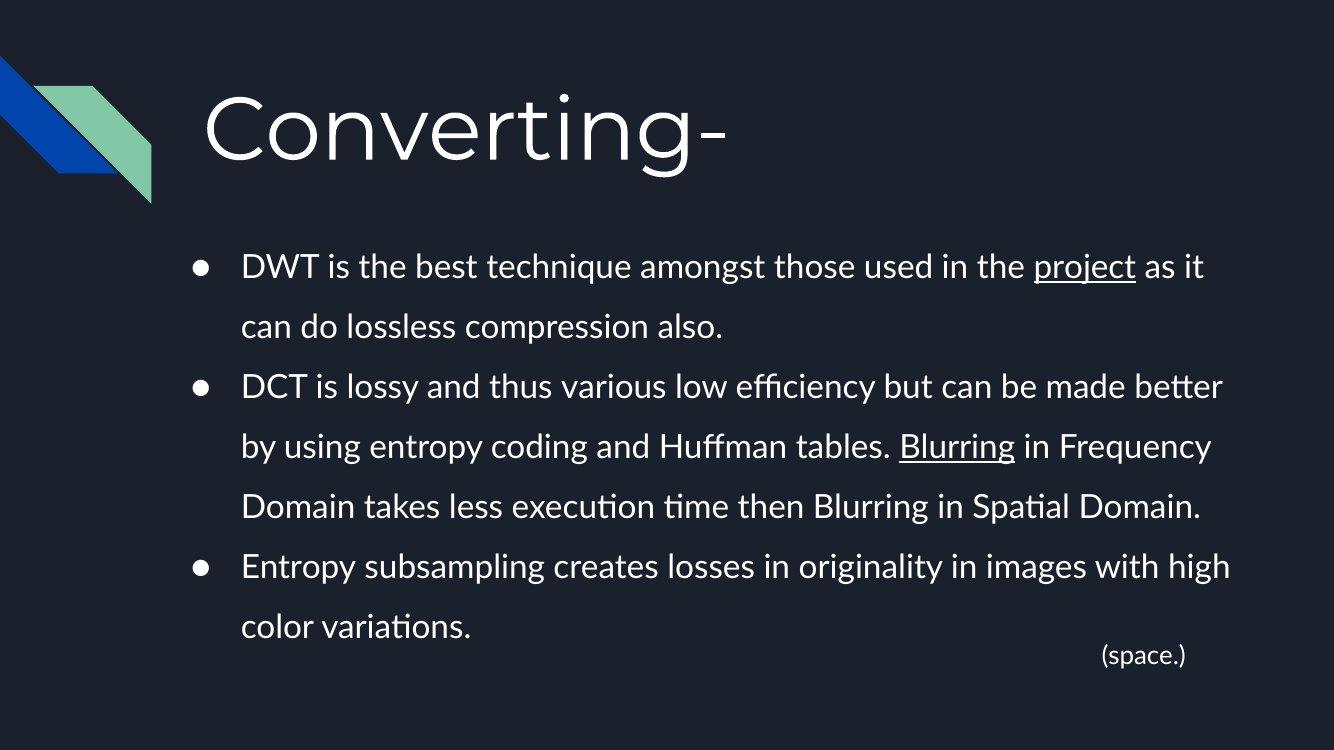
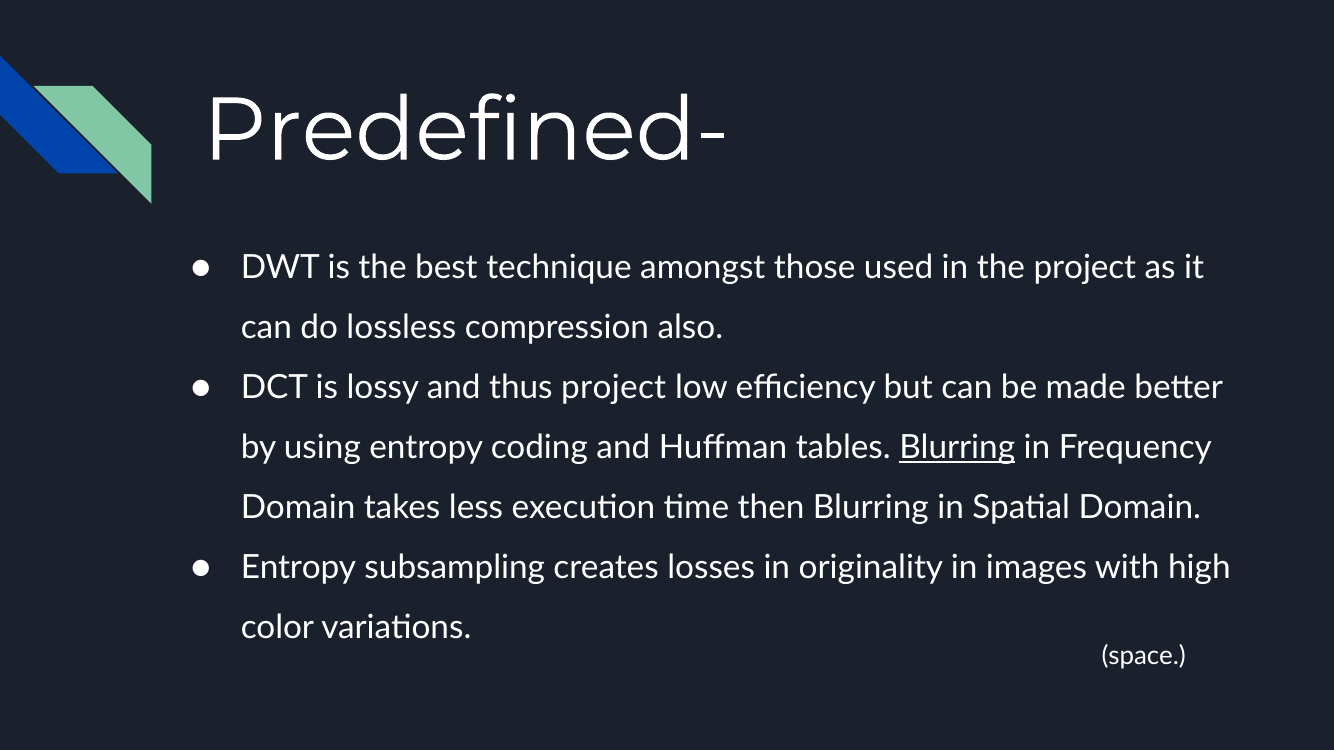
Converting-: Converting- -> Predefined- (466, 130)
project underline: present -> none (1085, 268)
thus various: various -> project (614, 388)
